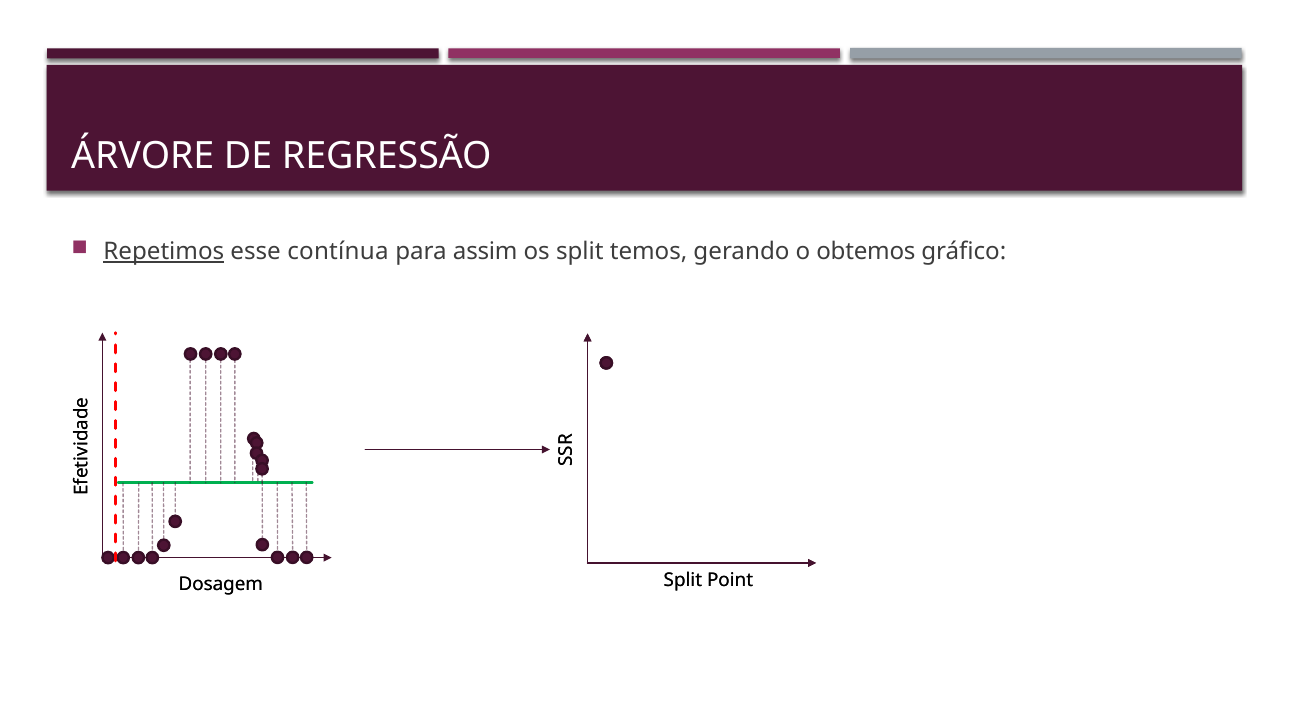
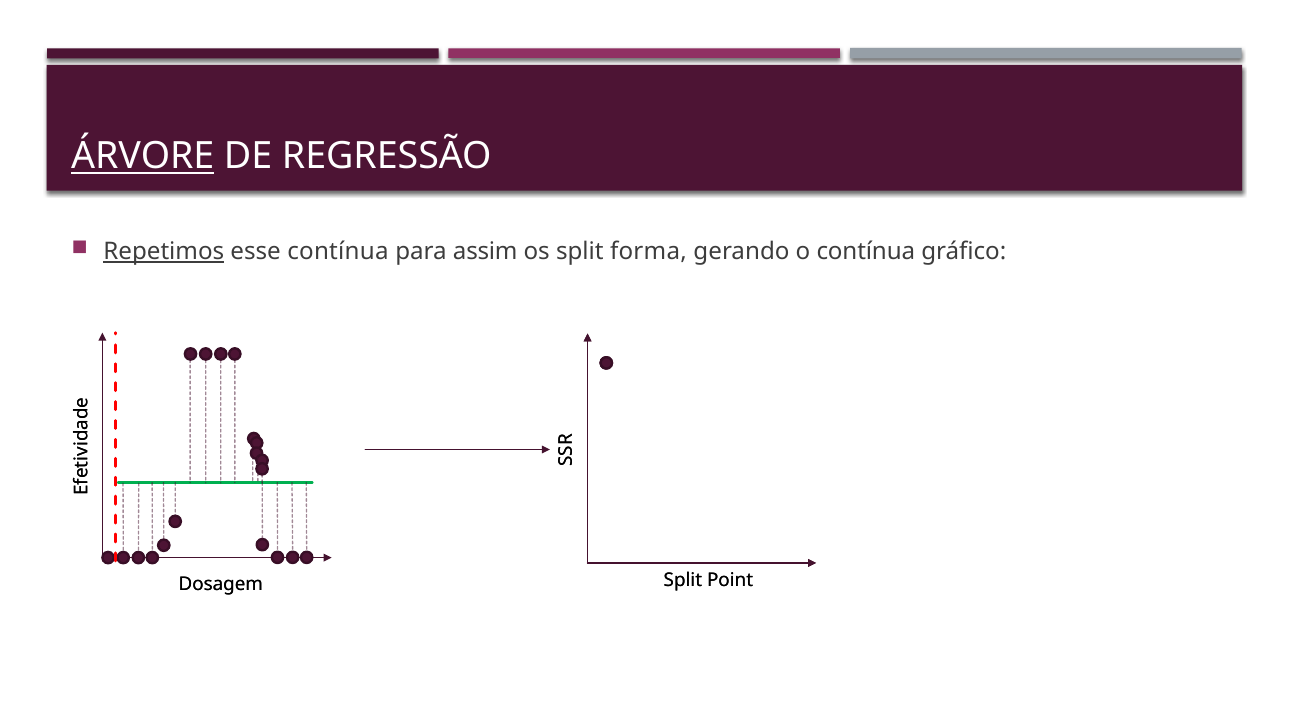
ÁRVORE underline: none -> present (143, 157)
temos: temos -> forma (648, 252)
o obtemos: obtemos -> contínua (866, 252)
